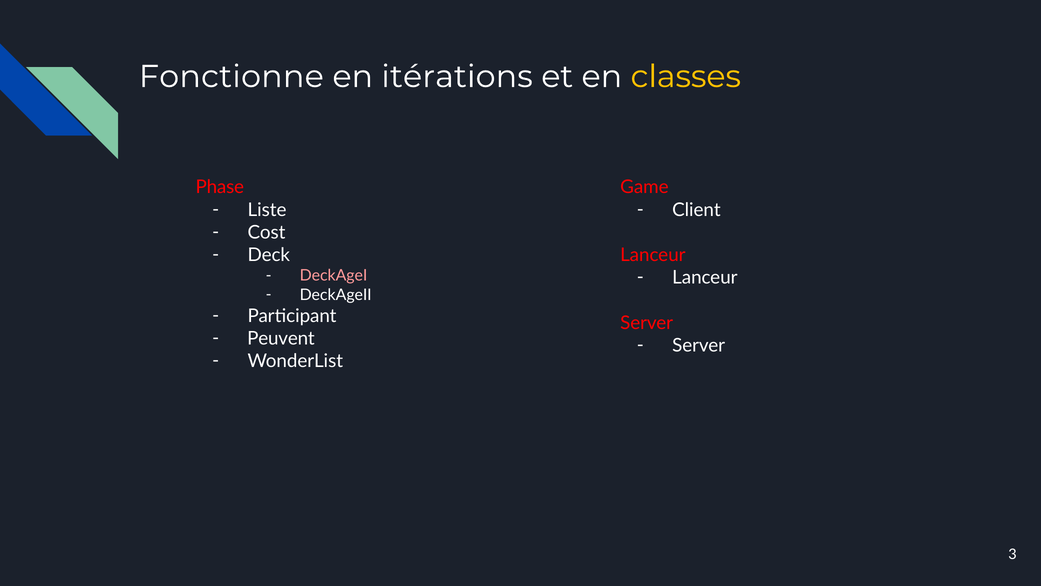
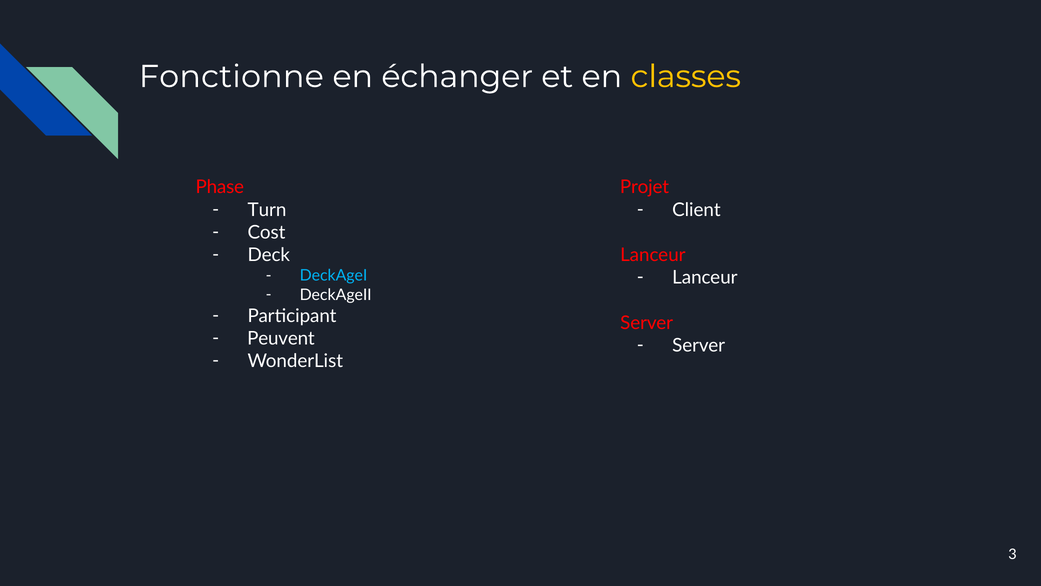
itérations: itérations -> échanger (457, 77)
Game: Game -> Projet (644, 187)
Liste: Liste -> Turn (267, 210)
DeckAgeI colour: pink -> light blue (334, 275)
